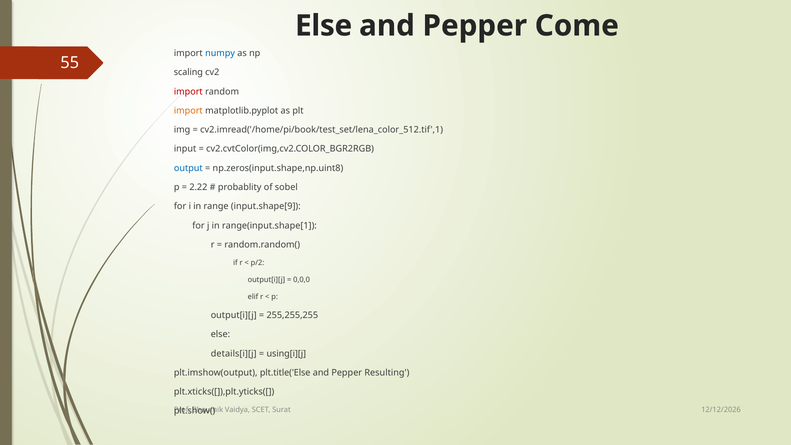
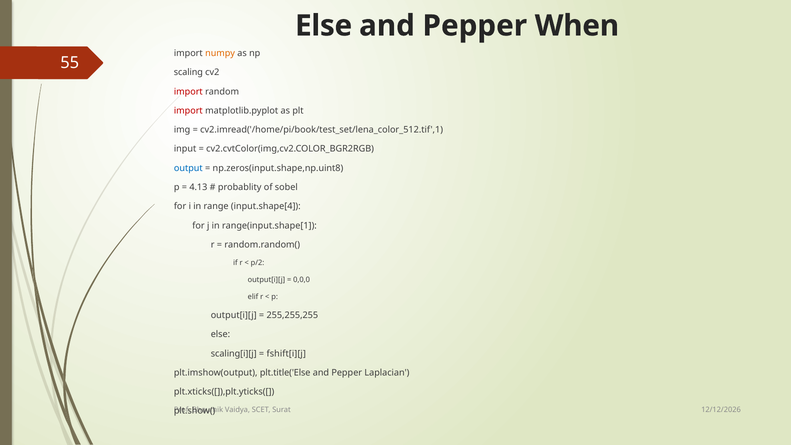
Come: Come -> When (577, 26)
numpy colour: blue -> orange (220, 53)
import colour: orange -> red (188, 111)
2.22: 2.22 -> 4.13 (198, 187)
input.shape[9: input.shape[9 -> input.shape[4 (266, 206)
details[i][j: details[i][j -> scaling[i][j (234, 353)
using[i][j: using[i][j -> fshift[i][j (286, 353)
Resulting: Resulting -> Laplacian (387, 373)
